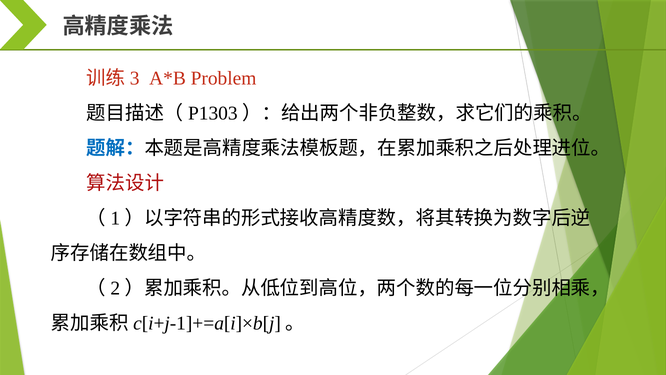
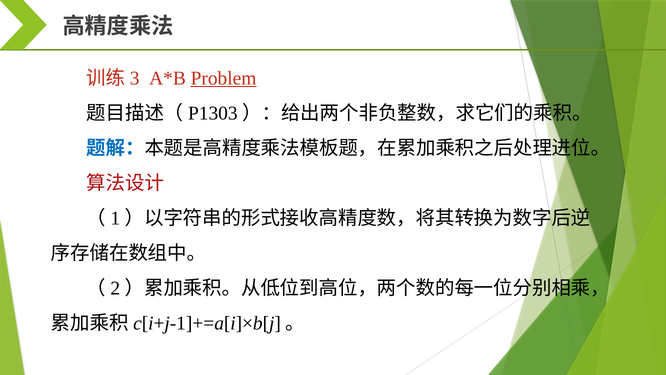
Problem underline: none -> present (224, 78)
